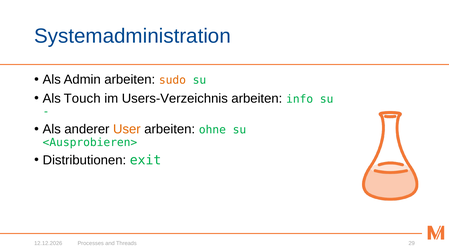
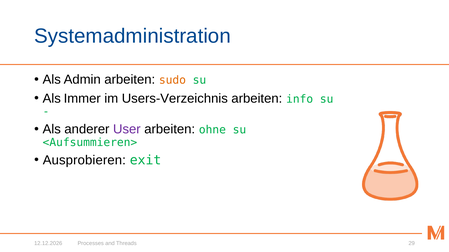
Touch: Touch -> Immer (82, 99)
User colour: orange -> purple (127, 130)
<Ausprobieren>: <Ausprobieren> -> <Aufsummieren> (90, 143)
Distributionen: Distributionen -> Ausprobieren (84, 161)
